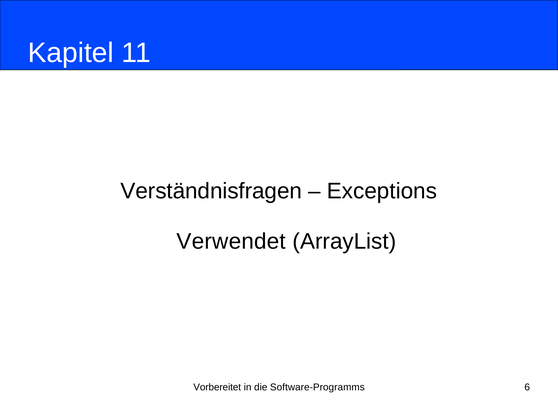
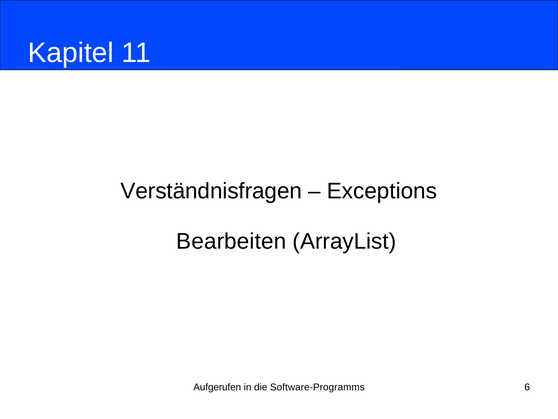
Verwendet: Verwendet -> Bearbeiten (231, 241)
Vorbereitet: Vorbereitet -> Aufgerufen (217, 387)
